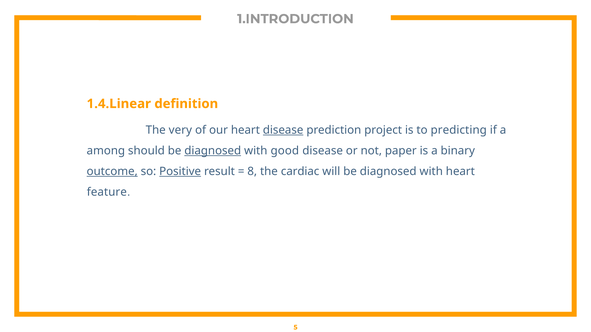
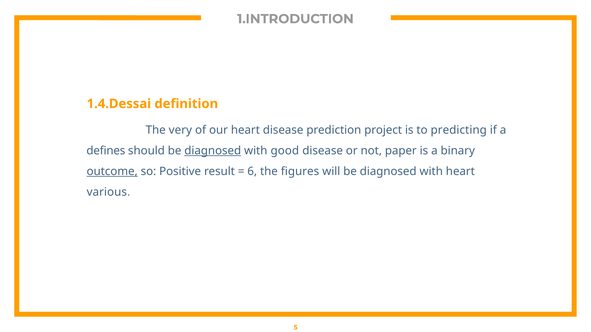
1.4.Linear: 1.4.Linear -> 1.4.Dessai (119, 104)
disease underline: present -> none (283, 130)
among: among -> defines (106, 151)
Positive underline: present -> none (180, 172)
8: 8 -> 6 (252, 172)
cardiac: cardiac -> figures (300, 172)
feature: feature -> various (107, 192)
